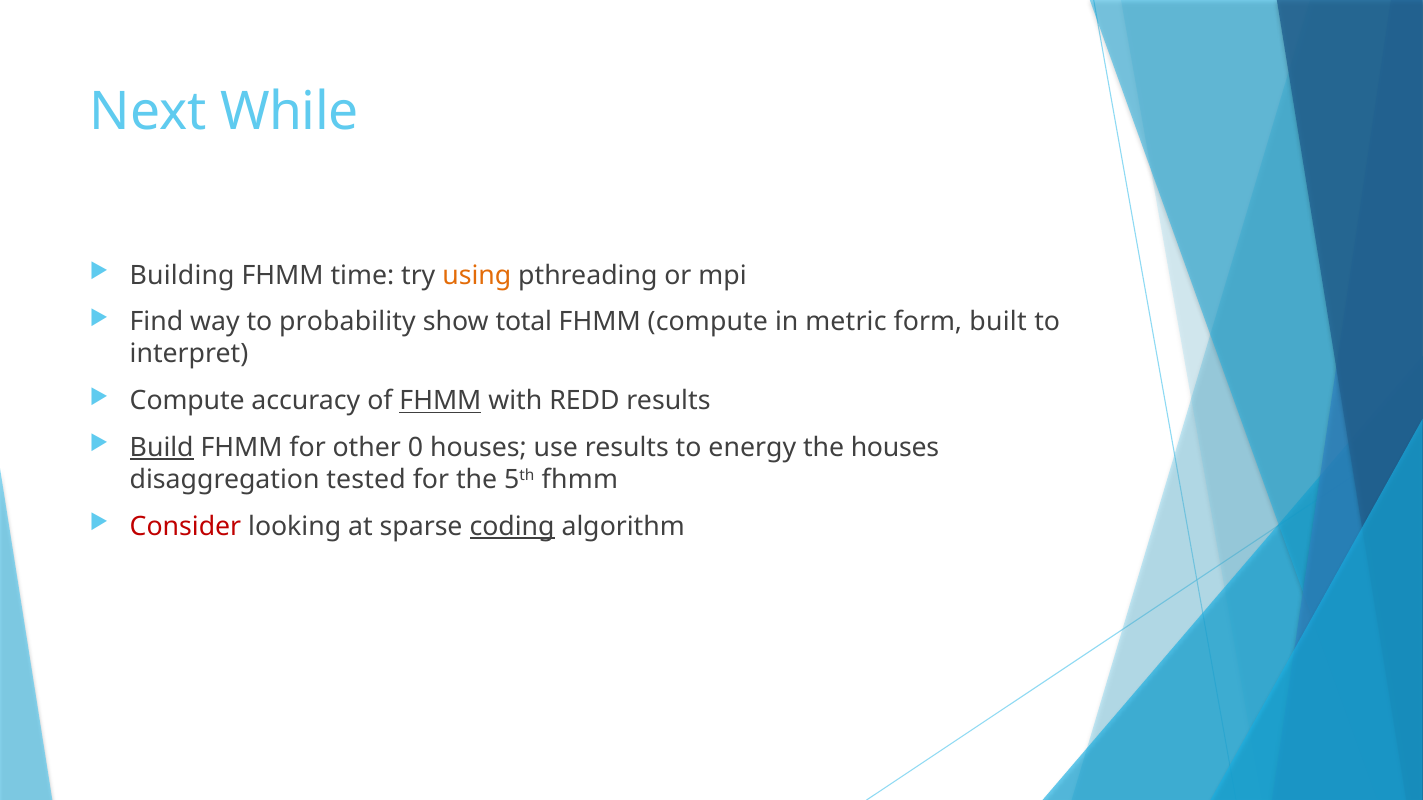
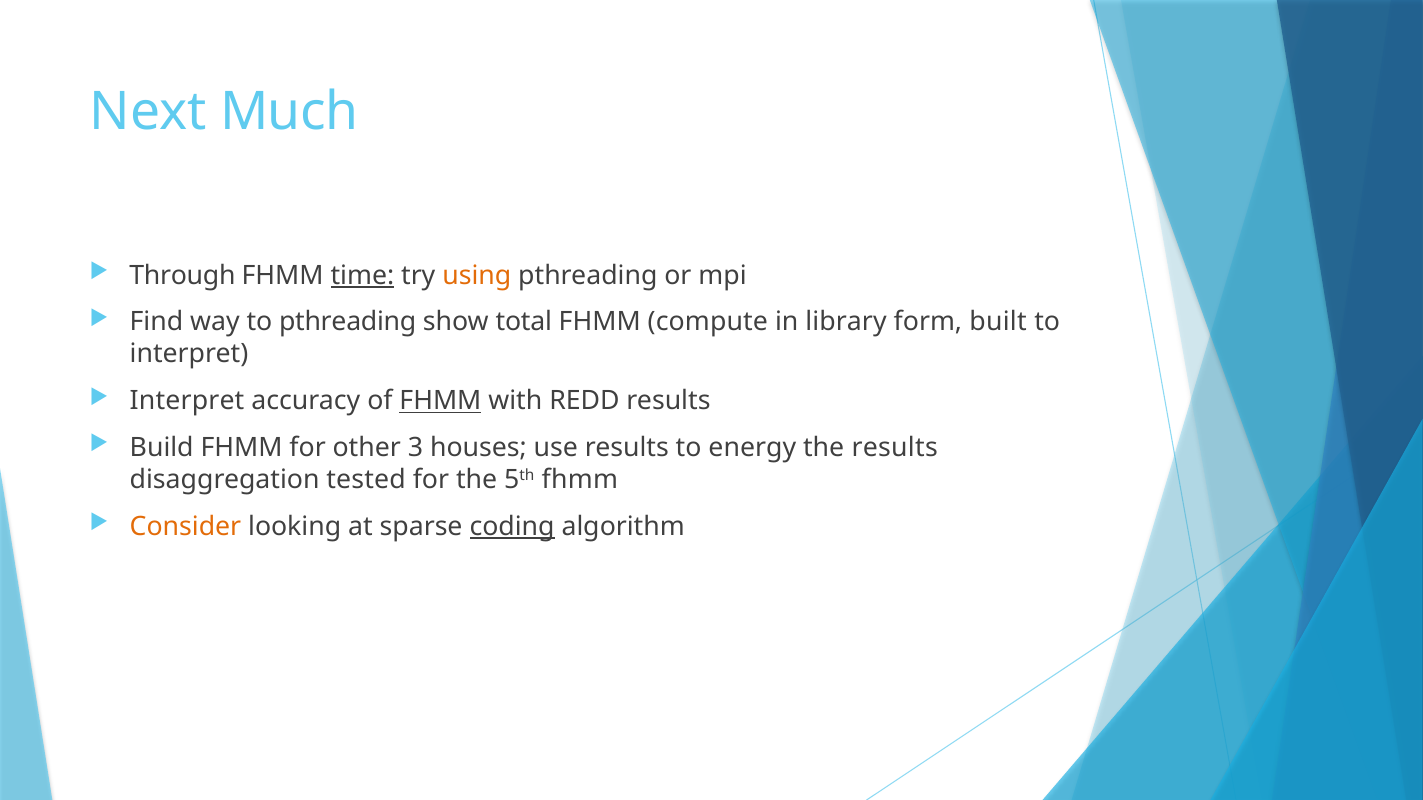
While: While -> Much (289, 112)
Building: Building -> Through (182, 275)
time underline: none -> present (362, 275)
to probability: probability -> pthreading (348, 322)
metric: metric -> library (846, 322)
Compute: Compute -> Interpret (187, 401)
Build underline: present -> none (162, 448)
0: 0 -> 3 (416, 448)
the houses: houses -> results (895, 448)
Consider colour: red -> orange (185, 527)
